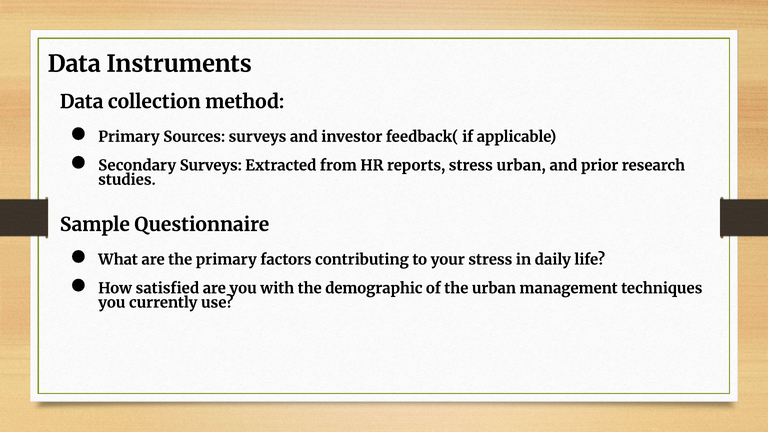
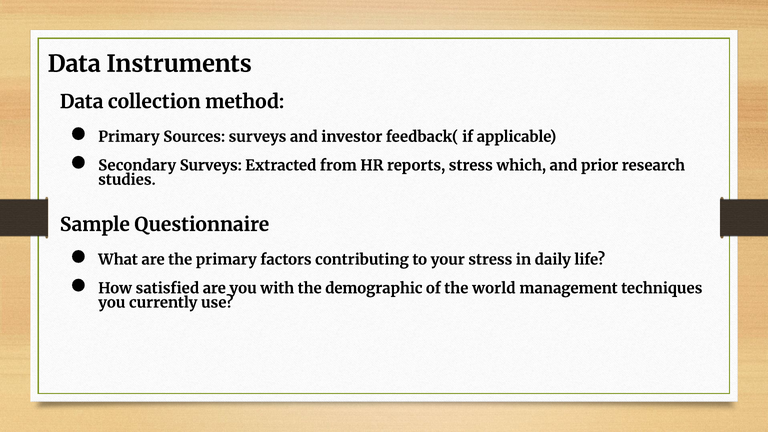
stress urban: urban -> which (521, 166)
the urban: urban -> world (494, 288)
